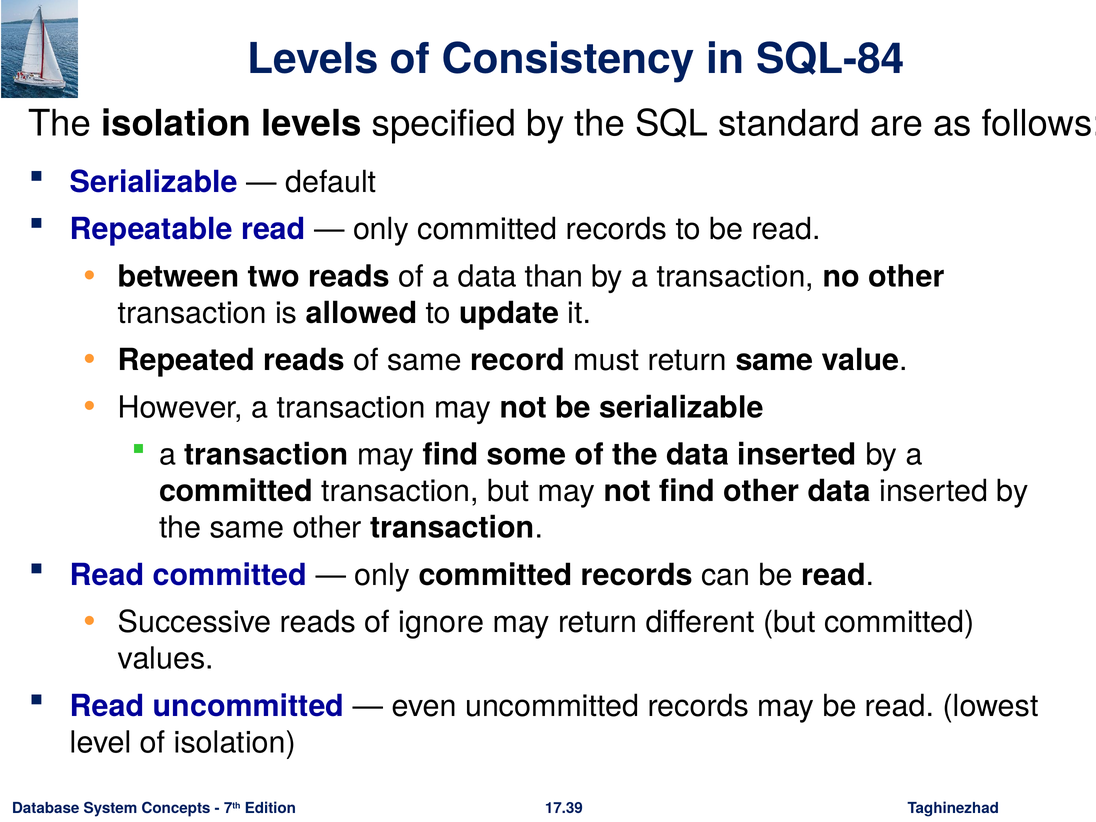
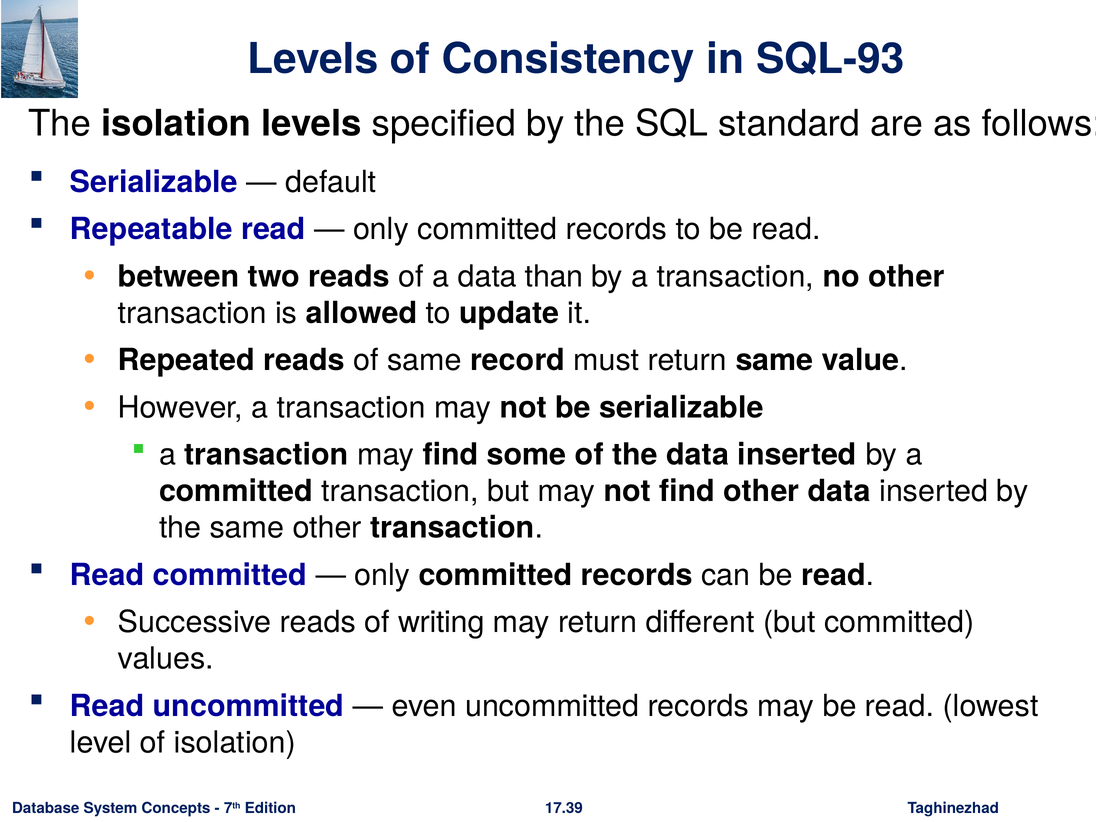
SQL-84: SQL-84 -> SQL-93 (830, 59)
ignore: ignore -> writing (441, 622)
